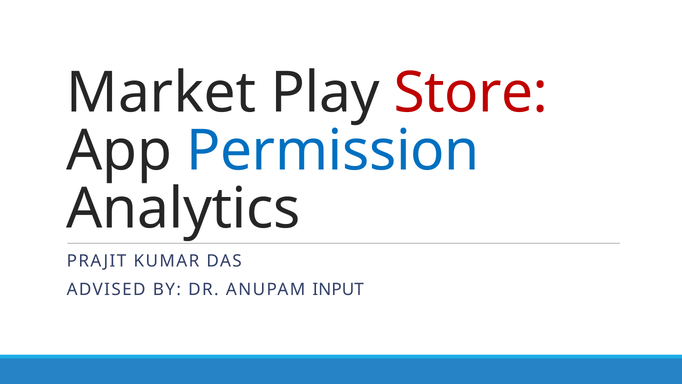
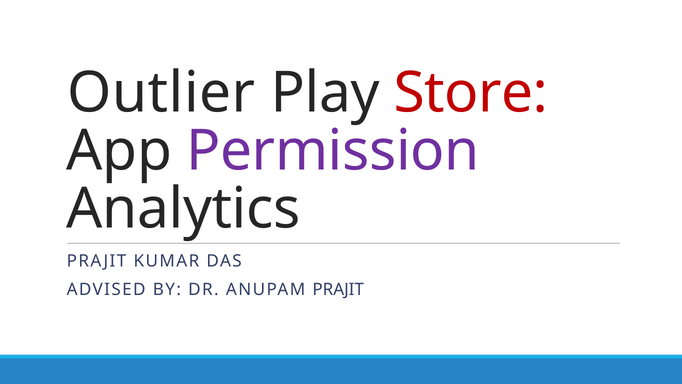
Market: Market -> Outlier (161, 93)
Permission colour: blue -> purple (333, 151)
ANUPAM INPUT: INPUT -> PRAJIT (338, 289)
